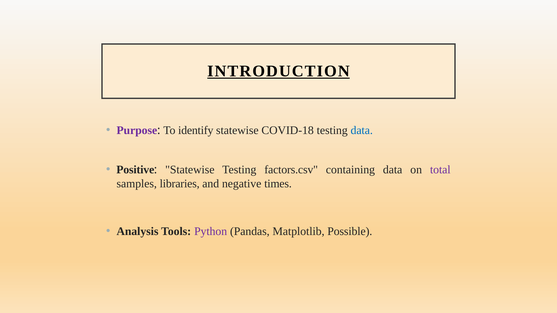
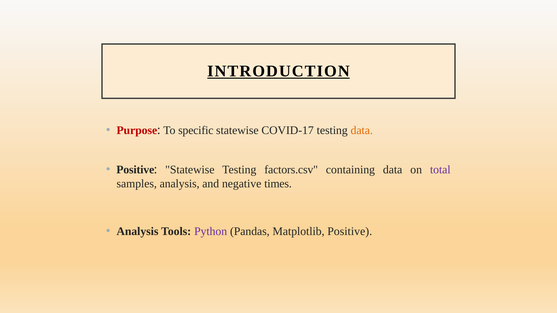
Purpose colour: purple -> red (137, 130)
identify: identify -> specific (196, 130)
COVID-18: COVID-18 -> COVID-17 (288, 130)
data colour: blue -> orange (362, 130)
samples libraries: libraries -> analysis (180, 184)
Matplotlib Possible: Possible -> Positive (350, 232)
